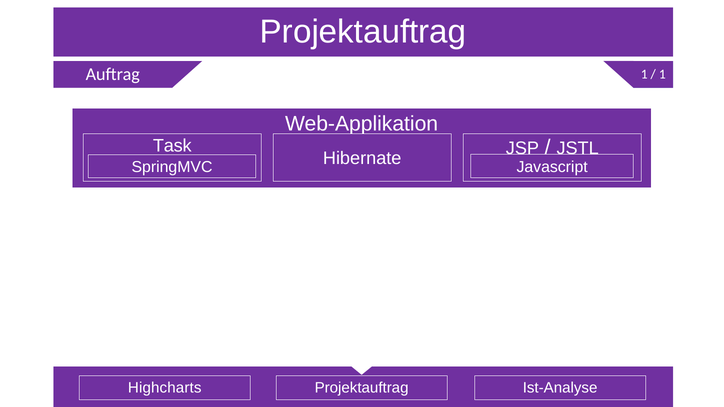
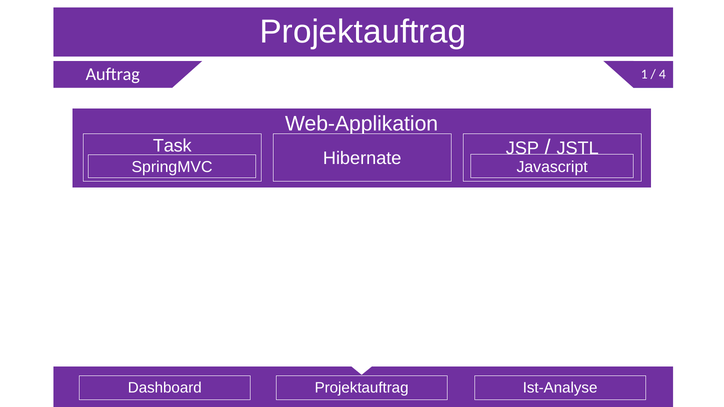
1: 1 -> 4 (662, 74)
Highcharts: Highcharts -> Dashboard (165, 388)
